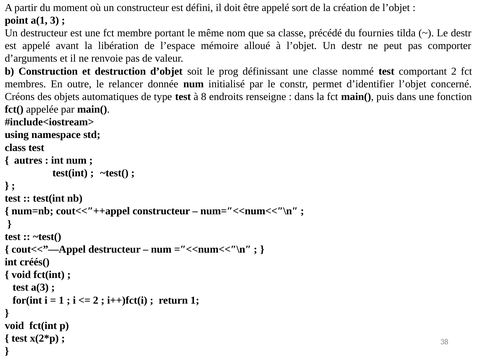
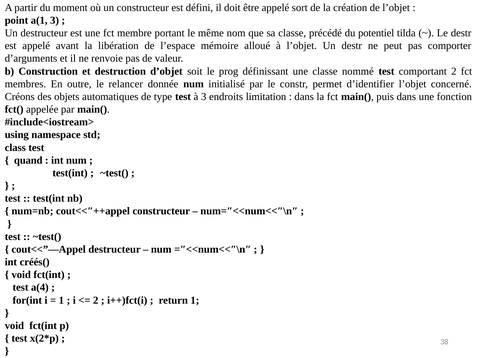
fournies: fournies -> potentiel (376, 33)
à 8: 8 -> 3 (204, 97)
renseigne: renseigne -> limitation (266, 97)
autres: autres -> quand (28, 160)
a(3: a(3 -> a(4 (40, 287)
